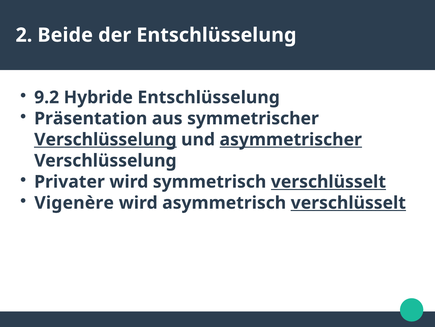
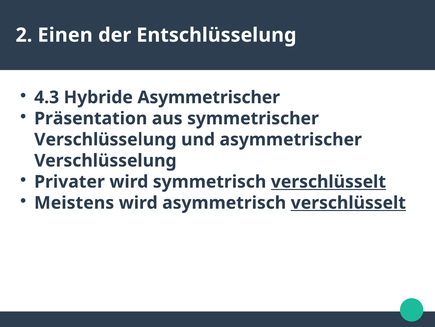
Beide: Beide -> Einen (65, 35)
9.2: 9.2 -> 4.3 (47, 97)
Hybride Entschlüsselung: Entschlüsselung -> Asymmetrischer (209, 97)
Verschlüsselung underline: present -> none (105, 139)
asymmetrischer underline: present -> none (291, 139)
Vigenère: Vigenère -> Meistens (74, 202)
